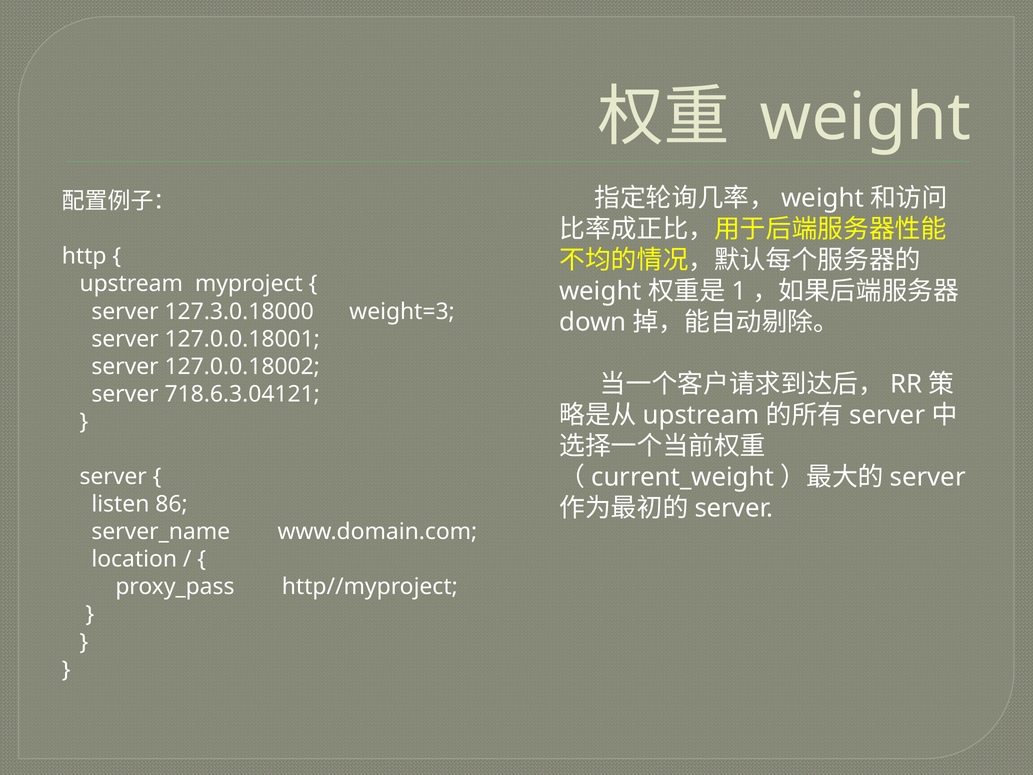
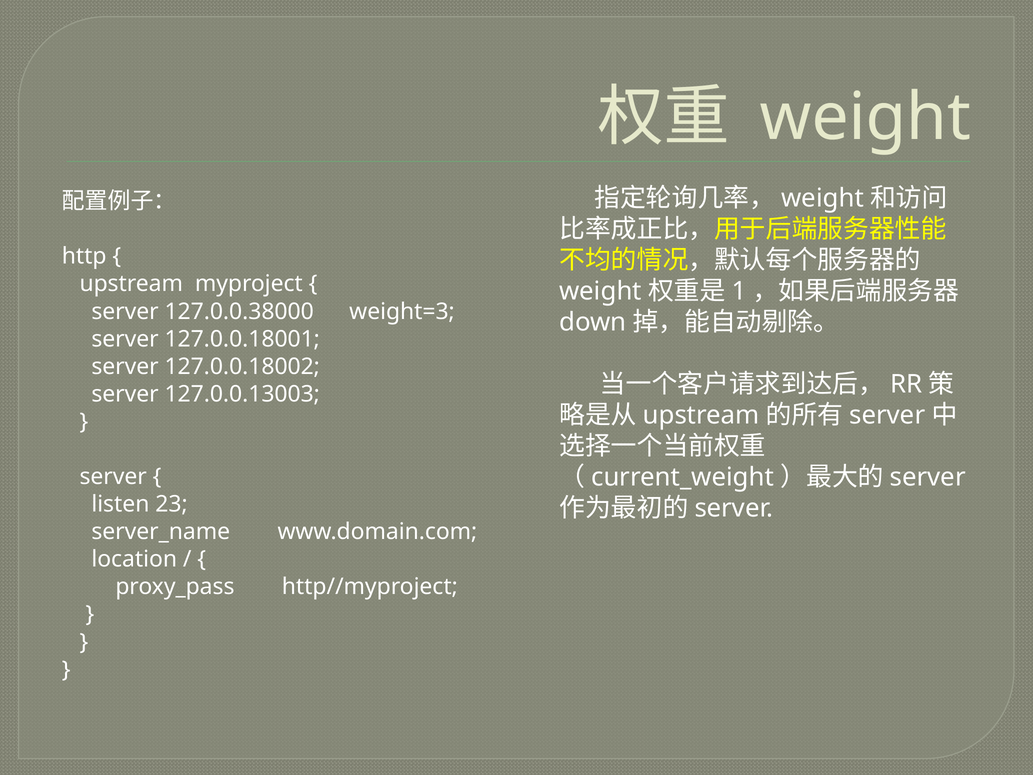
127.3.0.18000: 127.3.0.18000 -> 127.0.0.38000 (239, 311)
718.6.3.04121: 718.6.3.04121 -> 127.0.0.13003 (242, 394)
86: 86 -> 23 (172, 504)
